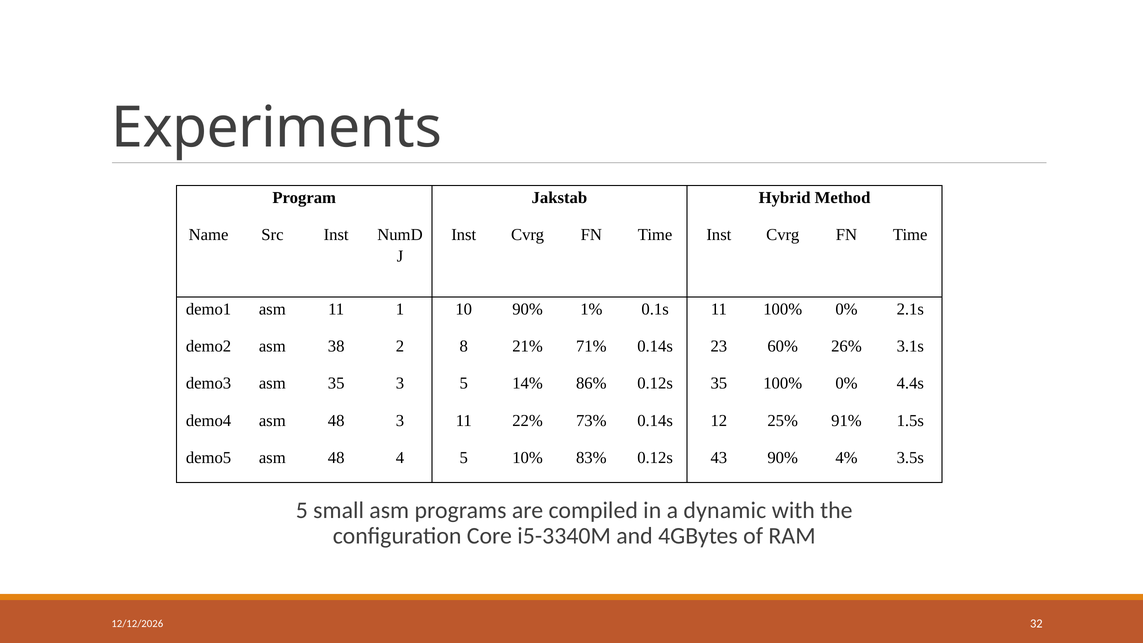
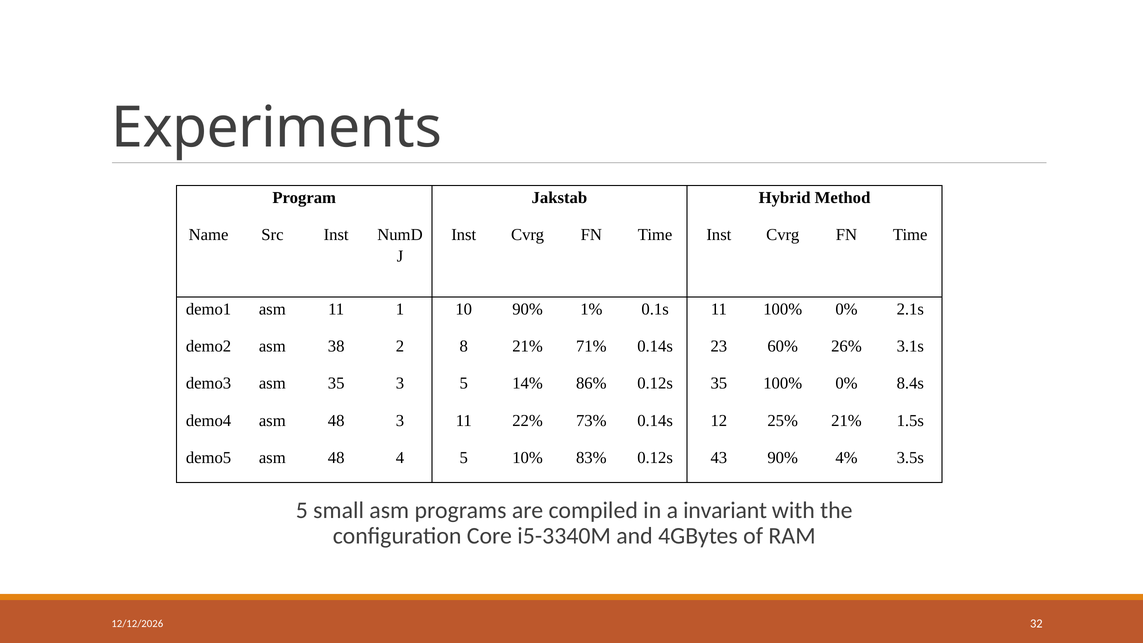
4.4s: 4.4s -> 8.4s (910, 383)
25% 91%: 91% -> 21% (846, 420)
dynamic: dynamic -> invariant (725, 510)
